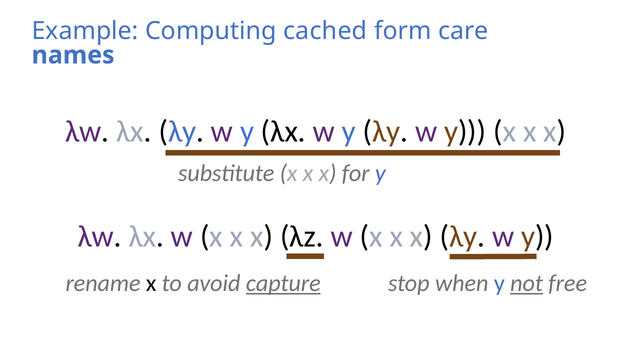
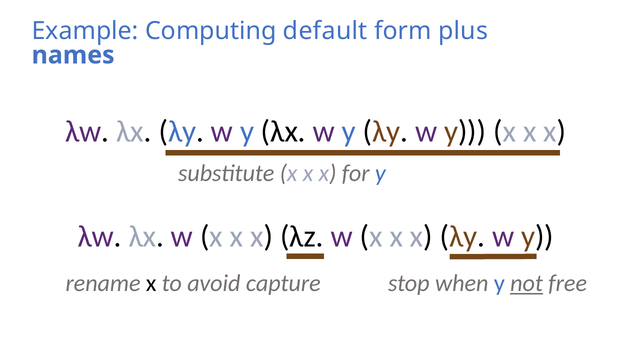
cached: cached -> default (325, 31)
care: care -> plus (463, 31)
capture underline: present -> none (283, 283)
